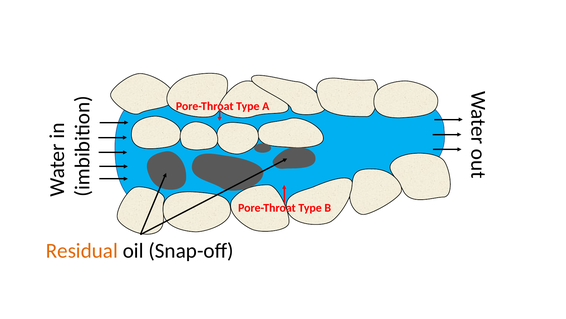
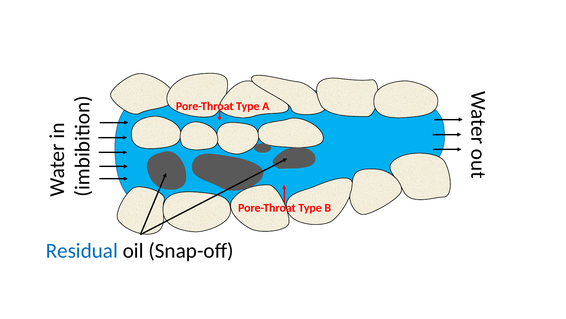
Residual colour: orange -> blue (82, 250)
